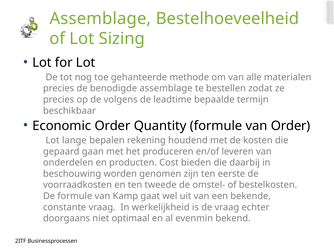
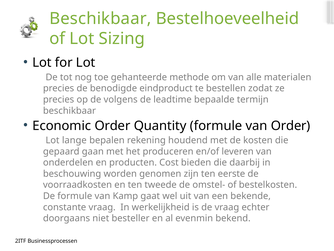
Assemblage: Assemblage -> Beschikbaar (100, 18)
benodigde assemblage: assemblage -> eindproduct (166, 88)
optimaal: optimaal -> besteller (131, 218)
